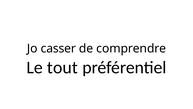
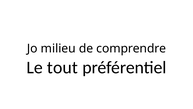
casser: casser -> milieu (58, 48)
